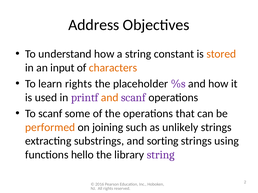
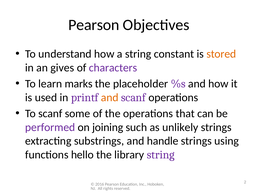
Address: Address -> Pearson (94, 25)
input: input -> gives (62, 68)
characters colour: orange -> purple (113, 68)
learn rights: rights -> marks (79, 84)
performed colour: orange -> purple (50, 128)
sorting: sorting -> handle (163, 141)
